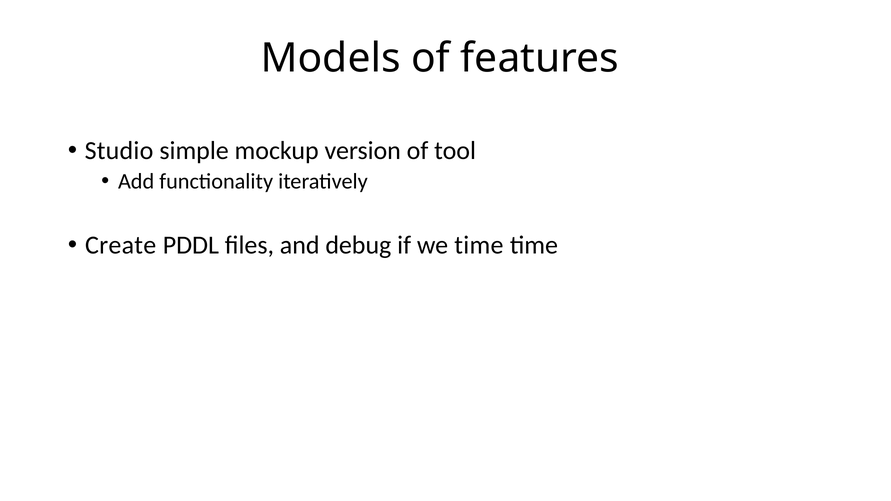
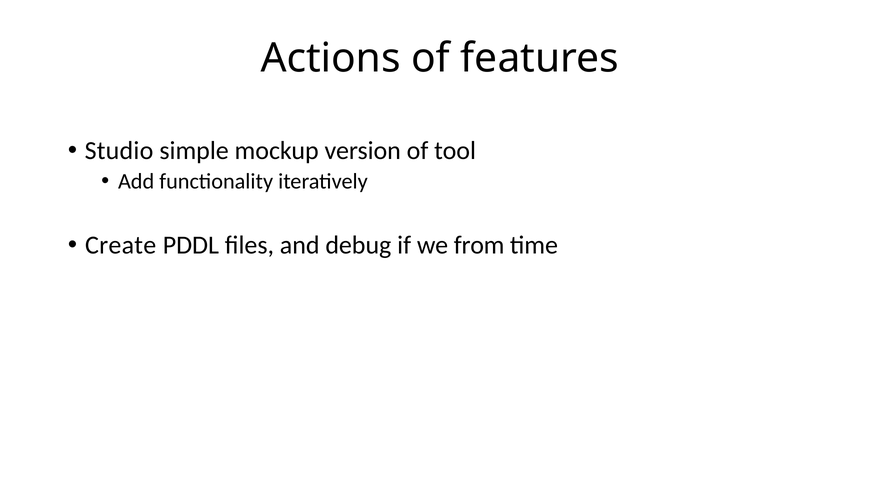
Models: Models -> Actions (331, 58)
we time: time -> from (479, 245)
